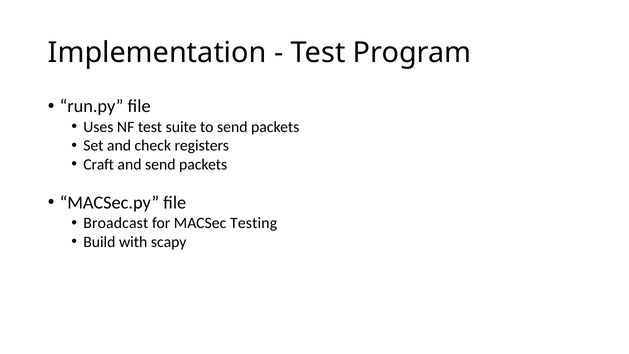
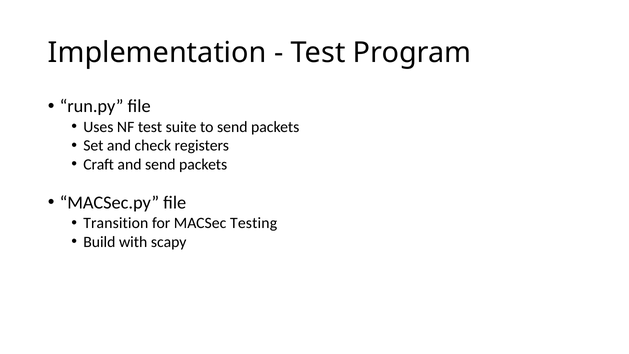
Broadcast: Broadcast -> Transition (116, 223)
